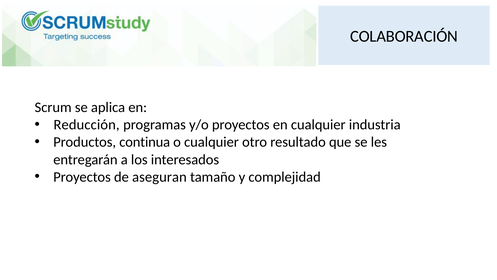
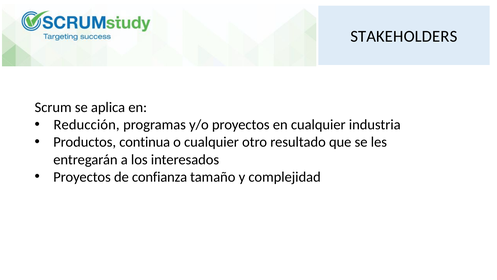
COLABORACIÓN: COLABORACIÓN -> STAKEHOLDERS (404, 36)
aseguran: aseguran -> confianza (160, 177)
